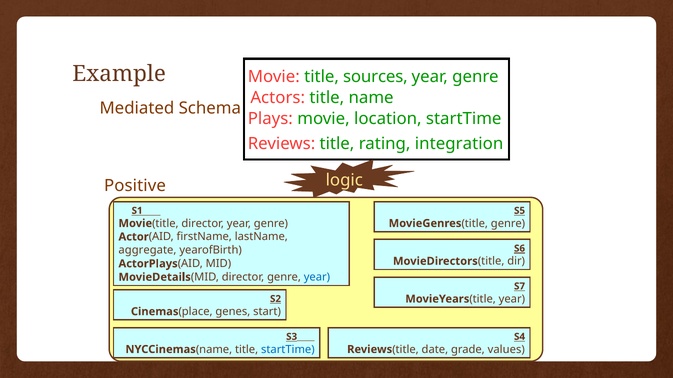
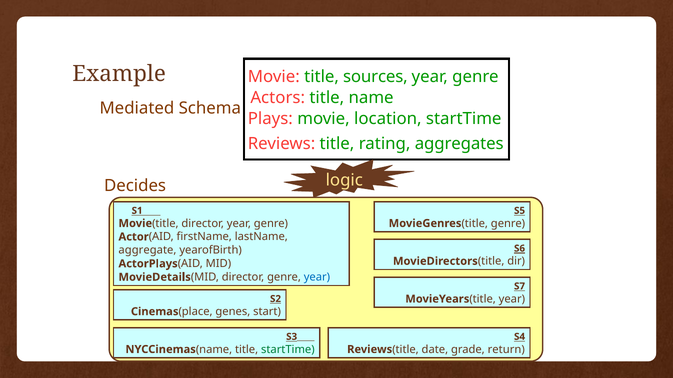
integration: integration -> aggregates (459, 144)
Positive: Positive -> Decides (135, 186)
startTime colour: blue -> green (288, 350)
values: values -> return (506, 350)
